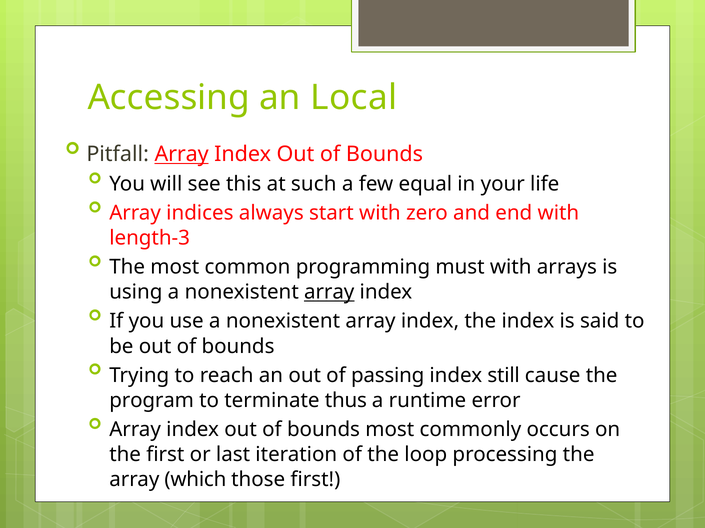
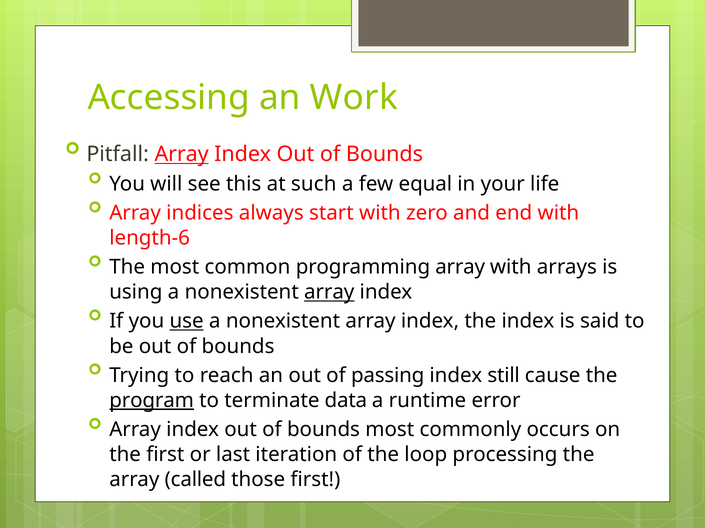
Local: Local -> Work (354, 98)
length-3: length-3 -> length-6 (150, 238)
programming must: must -> array (460, 267)
use underline: none -> present (187, 322)
program underline: none -> present (152, 401)
thus: thus -> data (346, 401)
which: which -> called (195, 480)
